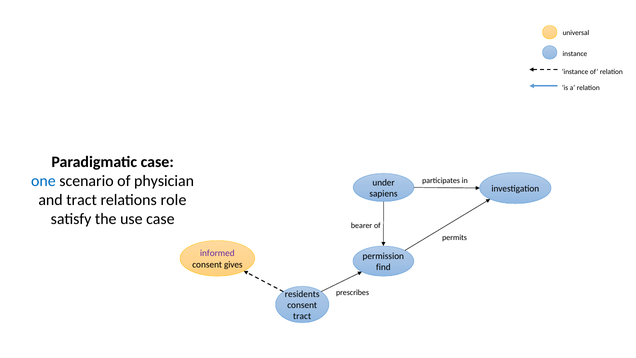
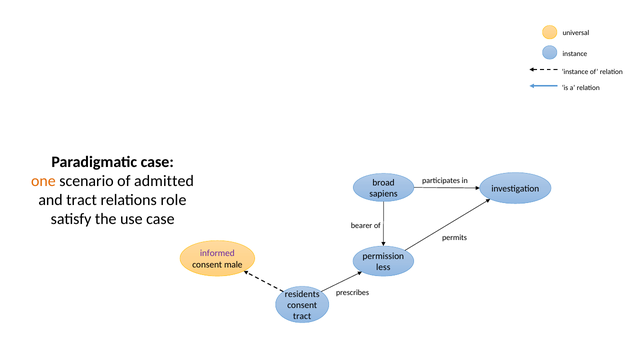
one colour: blue -> orange (43, 181)
physician: physician -> admitted (164, 181)
under: under -> broad (384, 182)
gives: gives -> male (233, 264)
find: find -> less (383, 267)
